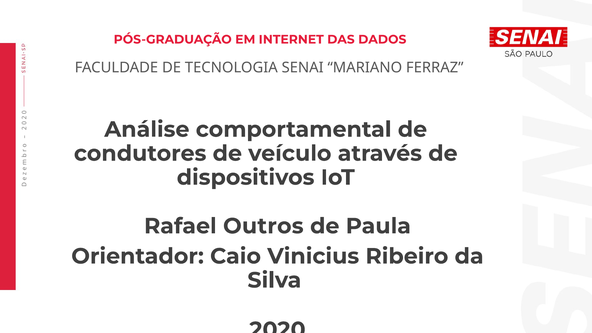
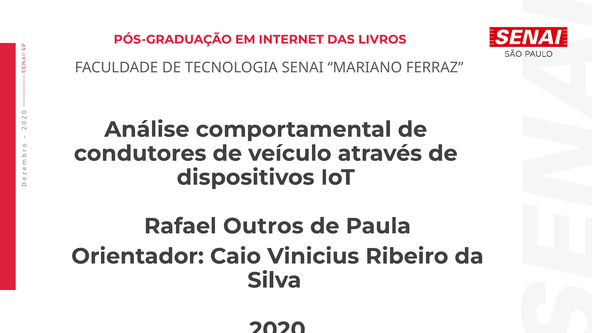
DADOS: DADOS -> LIVROS (382, 39)
